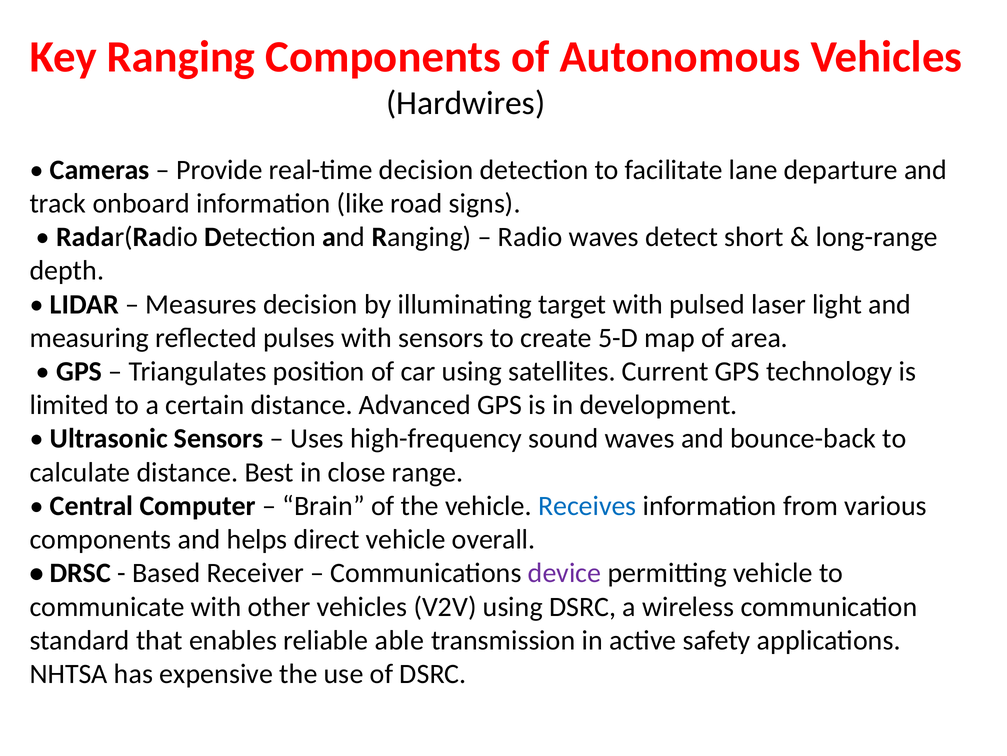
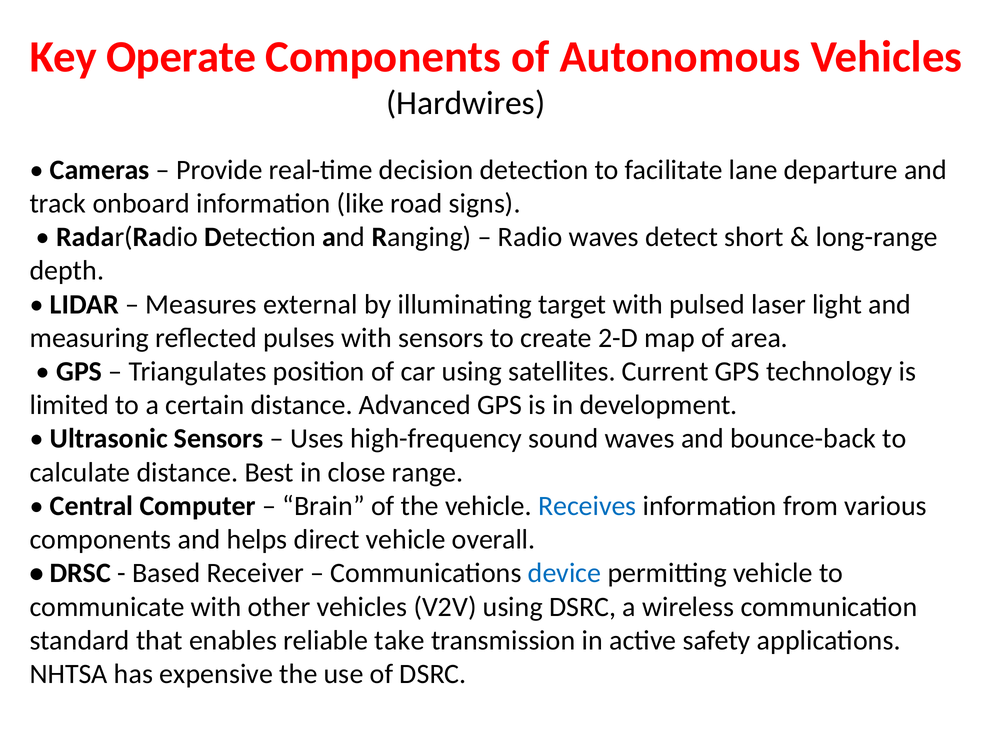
Key Ranging: Ranging -> Operate (181, 57)
Measures decision: decision -> external (310, 304)
5-D: 5-D -> 2-D (618, 338)
device colour: purple -> blue (565, 573)
able: able -> take (399, 640)
